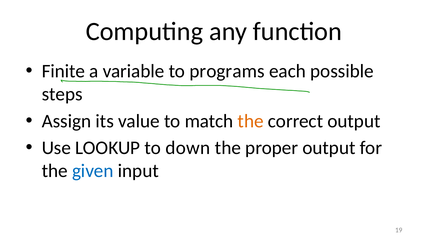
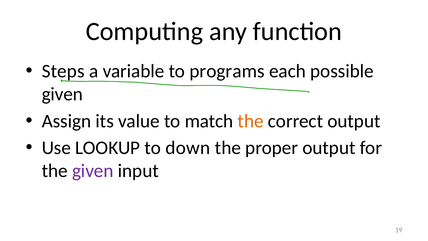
Finite: Finite -> Steps (63, 71)
steps: steps -> given (62, 94)
given colour: blue -> purple (93, 171)
